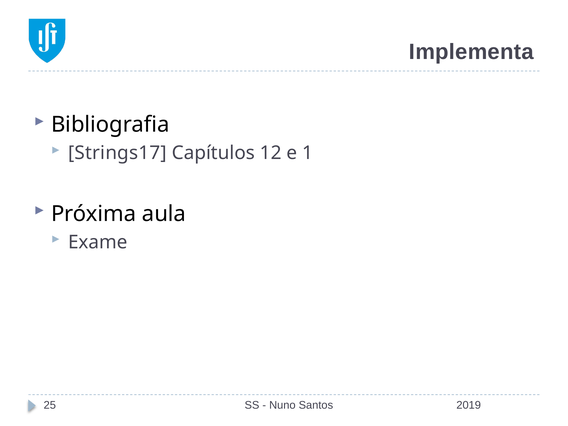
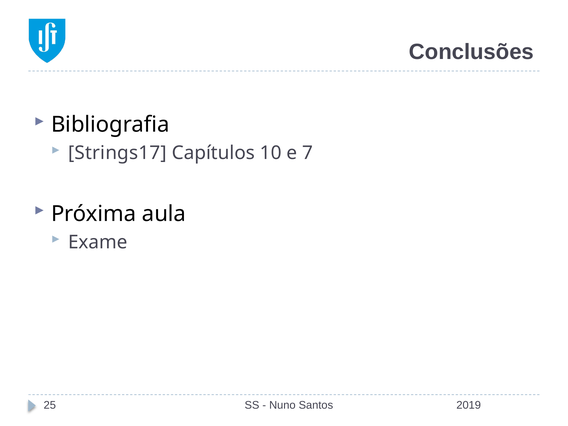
Implementa: Implementa -> Conclusões (471, 52)
12: 12 -> 10 (271, 153)
1: 1 -> 7 (307, 153)
